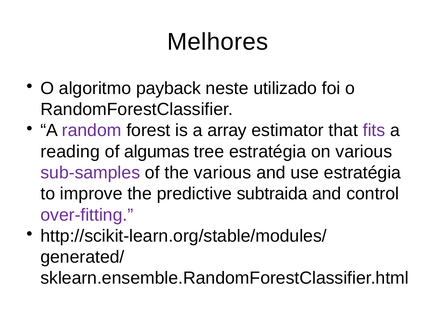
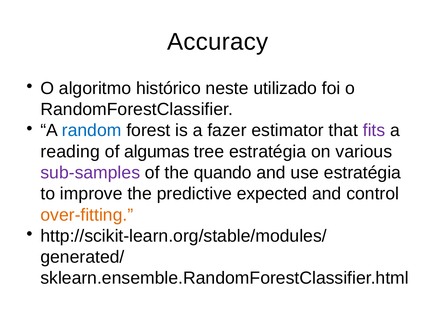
Melhores: Melhores -> Accuracy (218, 42)
payback: payback -> histórico (168, 88)
random colour: purple -> blue (92, 130)
array: array -> fazer (227, 130)
the various: various -> quando (223, 173)
subtraida: subtraida -> expected (272, 194)
over-fitting colour: purple -> orange (87, 215)
